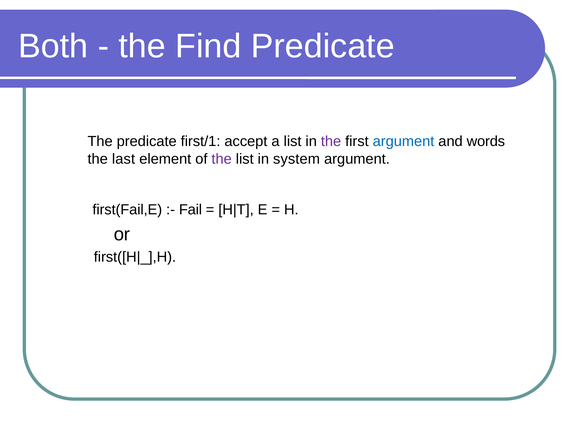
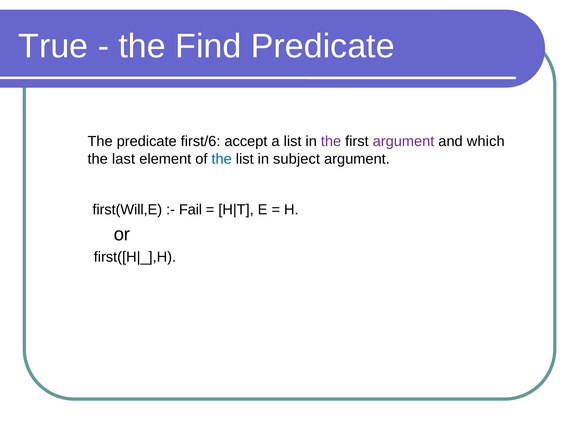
Both: Both -> True (53, 46)
first/1: first/1 -> first/6 (201, 142)
argument colour: blue -> purple (404, 142)
words: words -> which (486, 142)
the colour: purple -> blue (222, 159)
system: system -> subject (297, 159)
first(Fail,E: first(Fail,E -> first(Will,E (127, 210)
